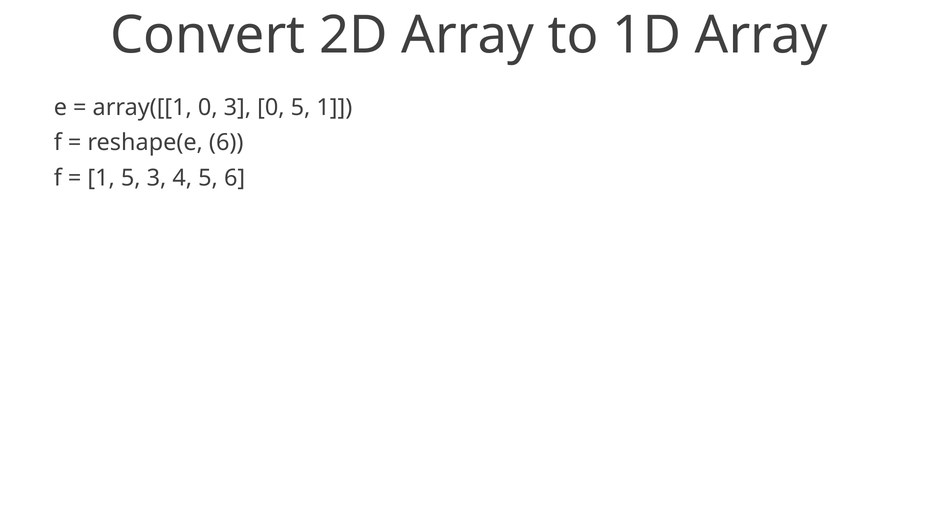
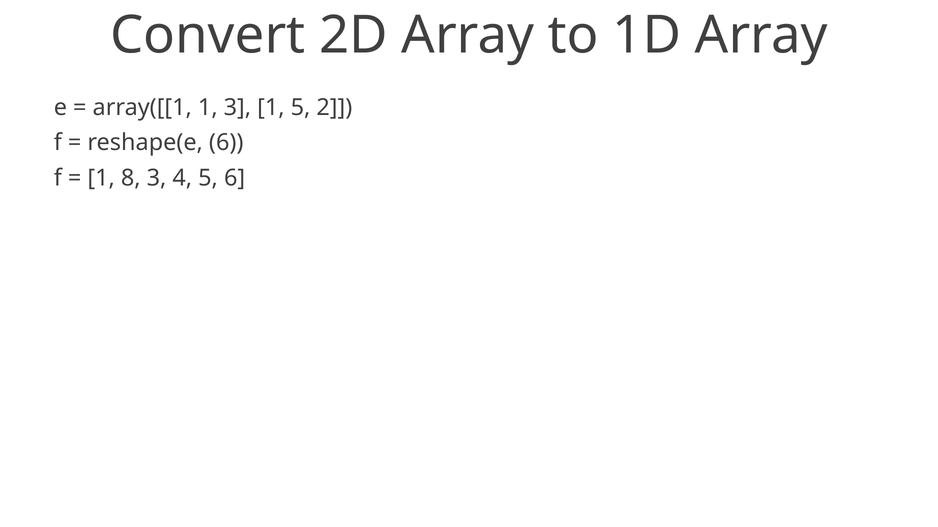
array([[1 0: 0 -> 1 (208, 108)
3 0: 0 -> 1 (271, 108)
5 1: 1 -> 2 (334, 108)
1 5: 5 -> 8 (131, 178)
